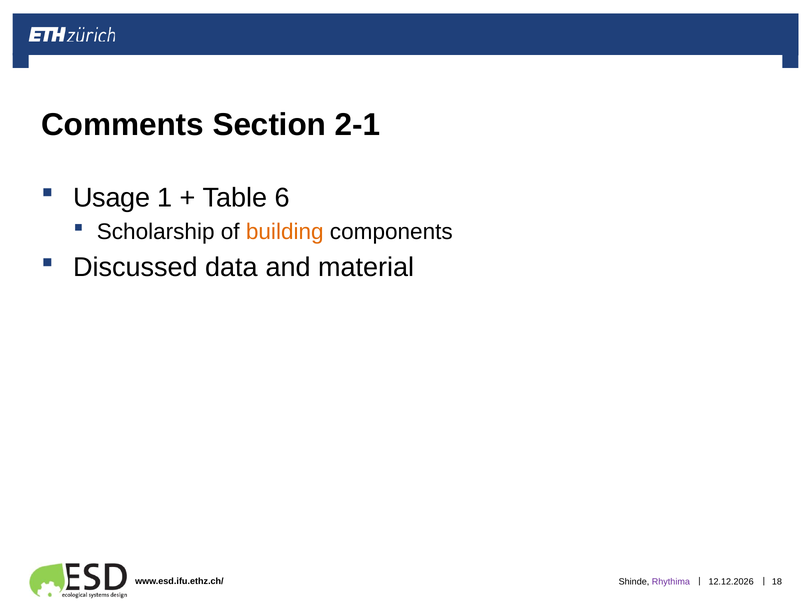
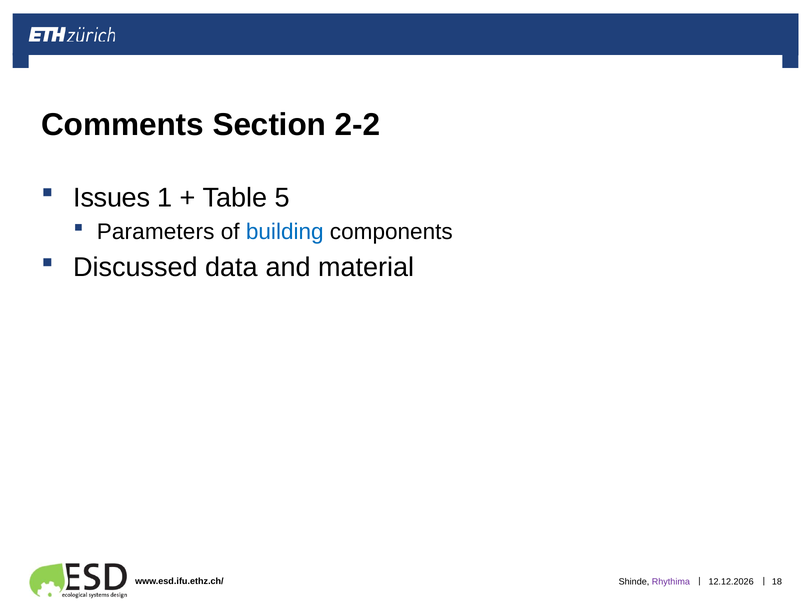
2-1: 2-1 -> 2-2 (358, 124)
Usage: Usage -> Issues (112, 198)
6: 6 -> 5 (282, 198)
Scholarship: Scholarship -> Parameters (156, 232)
building colour: orange -> blue (285, 232)
